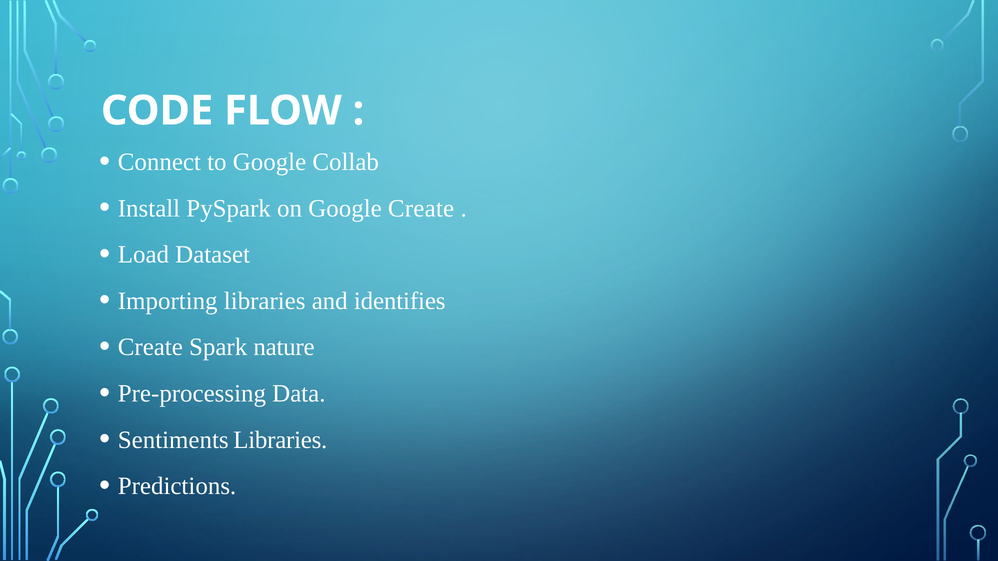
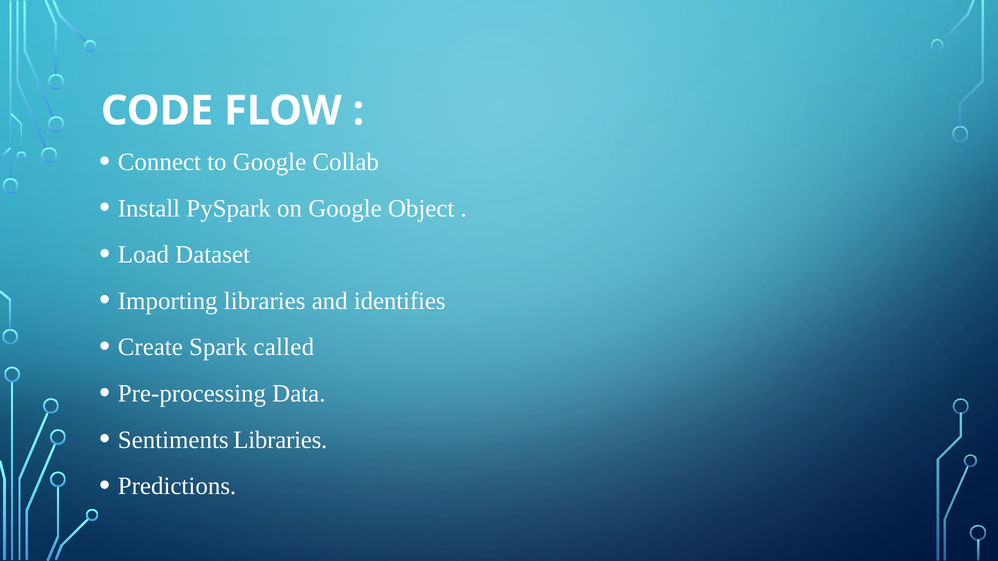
Google Create: Create -> Object (421, 209)
nature: nature -> called (284, 347)
